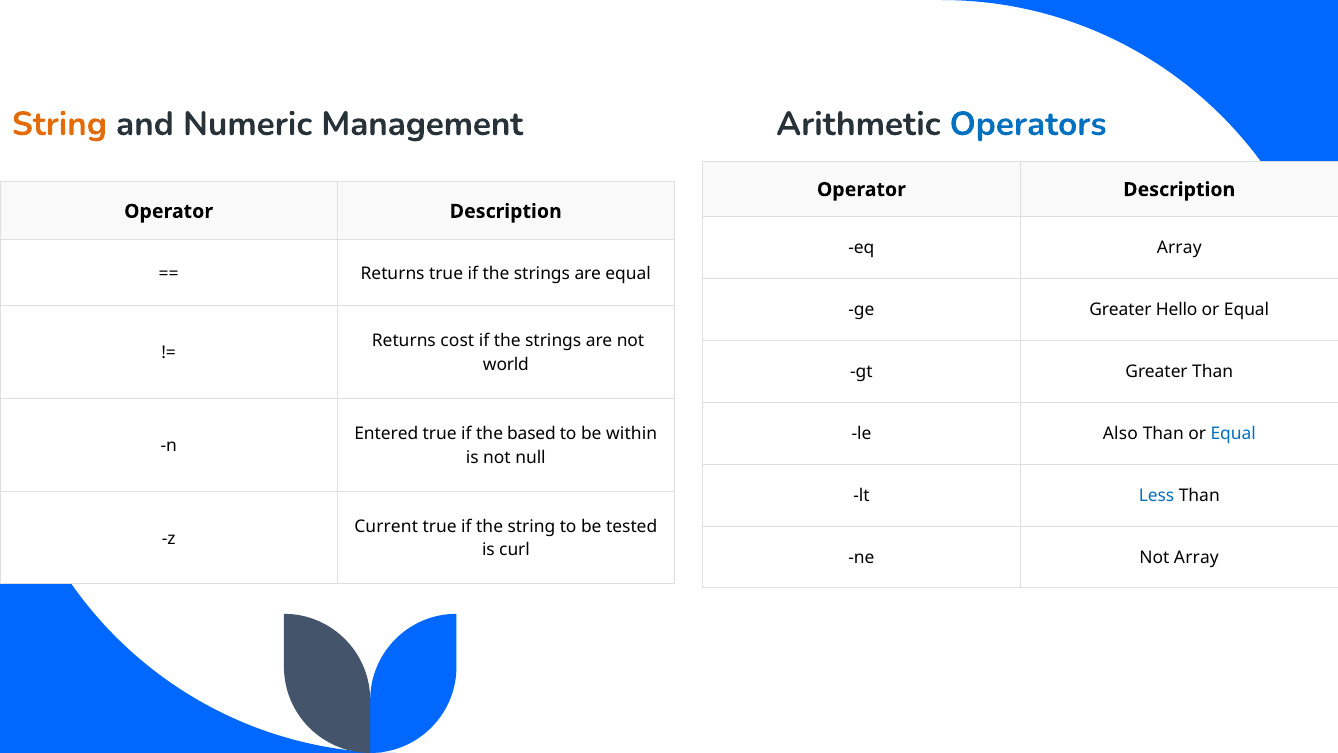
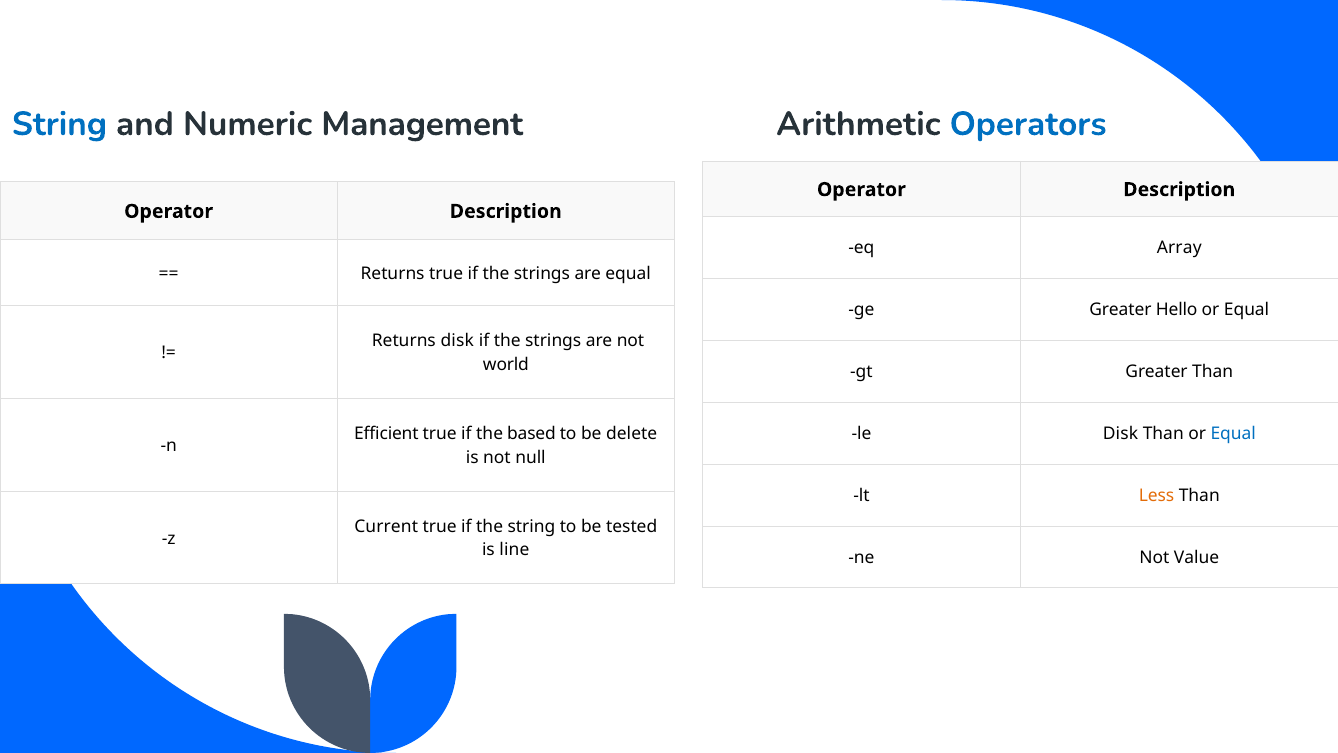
String colour: orange -> blue (59, 124)
Returns cost: cost -> disk (457, 341)
le Also: Also -> Disk (1120, 434)
Entered: Entered -> Efficient (386, 434)
within: within -> delete (632, 434)
Less colour: blue -> orange (1157, 495)
curl: curl -> line (514, 550)
Not Array: Array -> Value (1197, 557)
